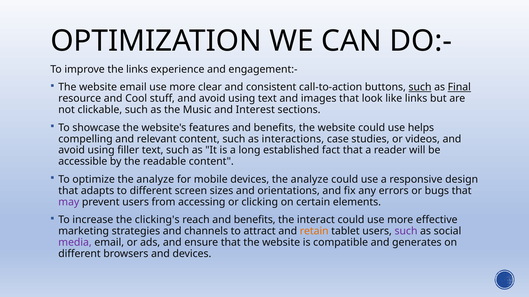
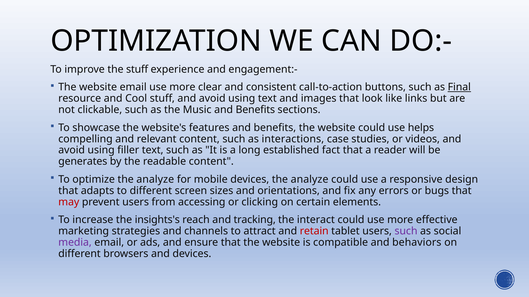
the links: links -> stuff (137, 69)
such underline: present -> none (420, 87)
Music and Interest: Interest -> Benefits (255, 110)
accessible: accessible -> generates (83, 162)
may colour: purple -> red (69, 202)
clicking's: clicking's -> insights's (157, 220)
reach and benefits: benefits -> tracking (255, 220)
retain colour: orange -> red (314, 232)
generates: generates -> behaviors (417, 243)
